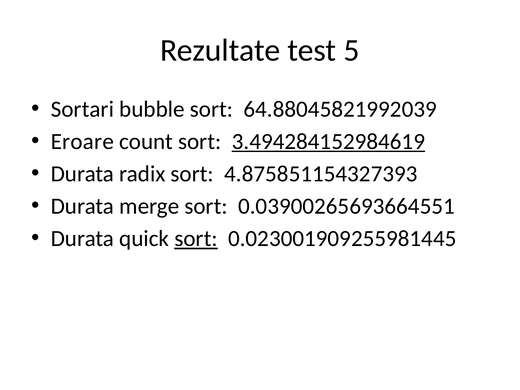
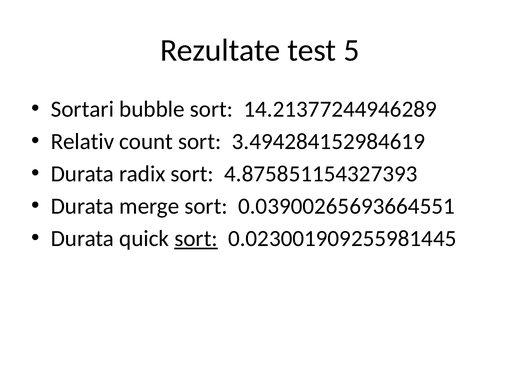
64.88045821992039: 64.88045821992039 -> 14.21377244946289 (340, 109)
Eroare: Eroare -> Relativ (82, 141)
3.494284152984619 underline: present -> none (328, 141)
